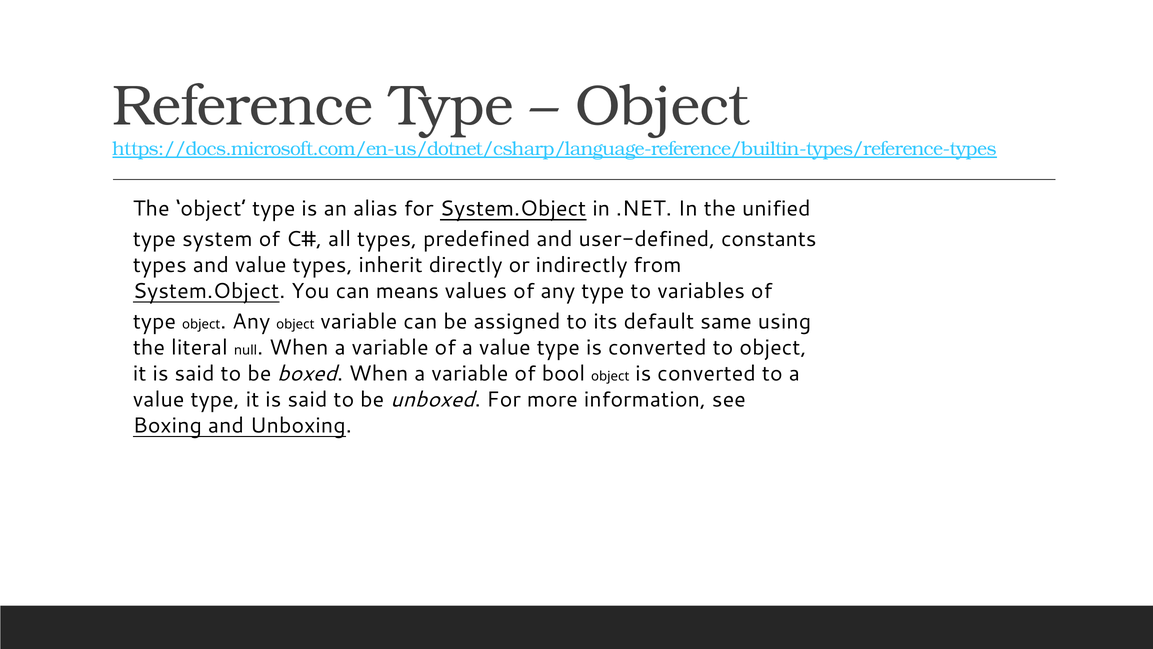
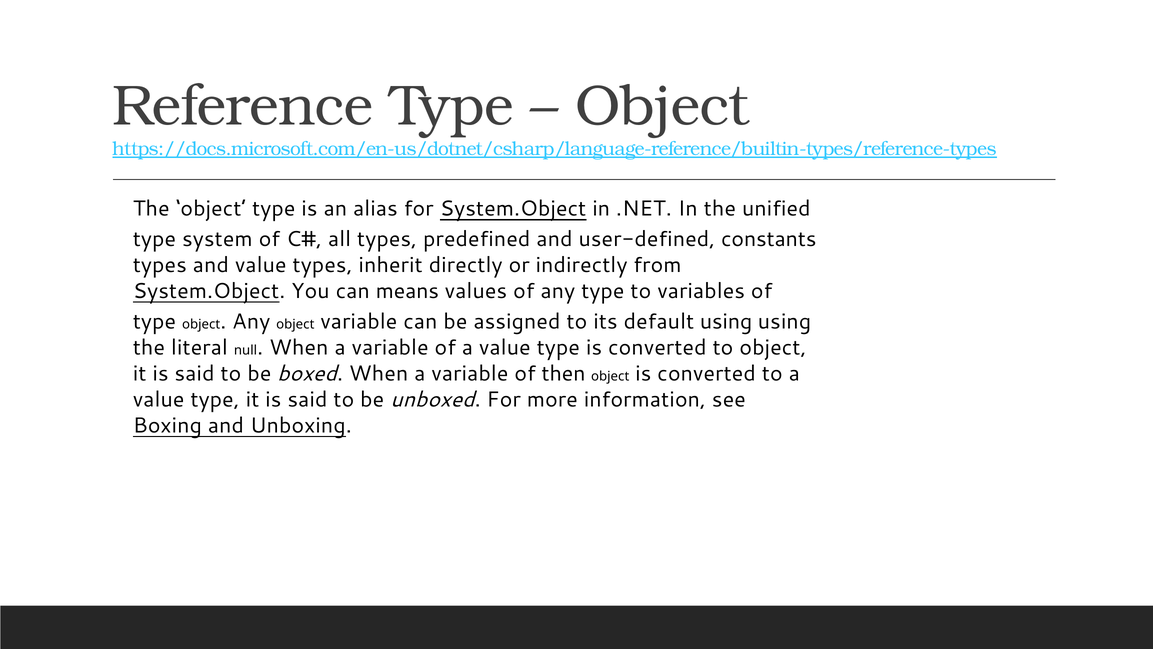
default same: same -> using (726, 322)
bool: bool -> then (563, 373)
